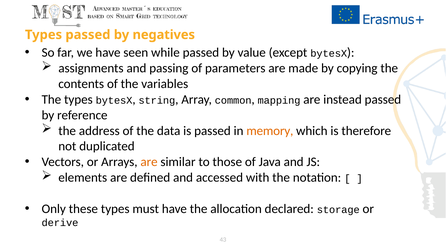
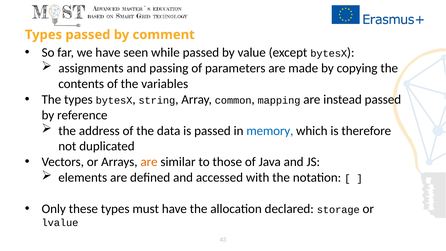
negatives: negatives -> comment (164, 35)
memory colour: orange -> blue (270, 131)
derive: derive -> lvalue (60, 223)
